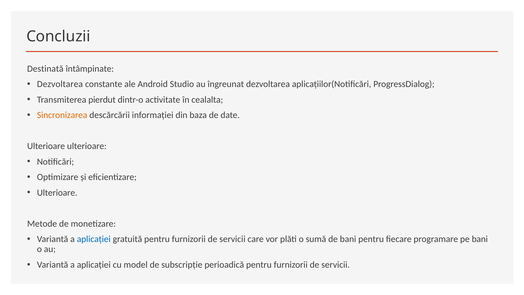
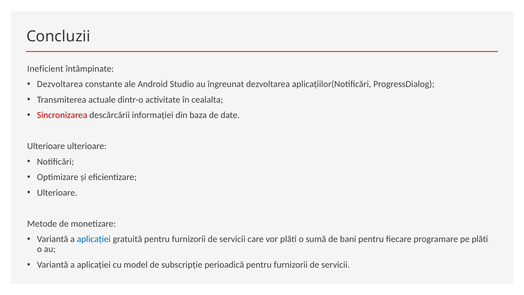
Destinată: Destinată -> Ineficient (45, 69)
pierdut: pierdut -> actuale (102, 100)
Sincronizarea colour: orange -> red (62, 115)
pe bani: bani -> plăti (480, 239)
